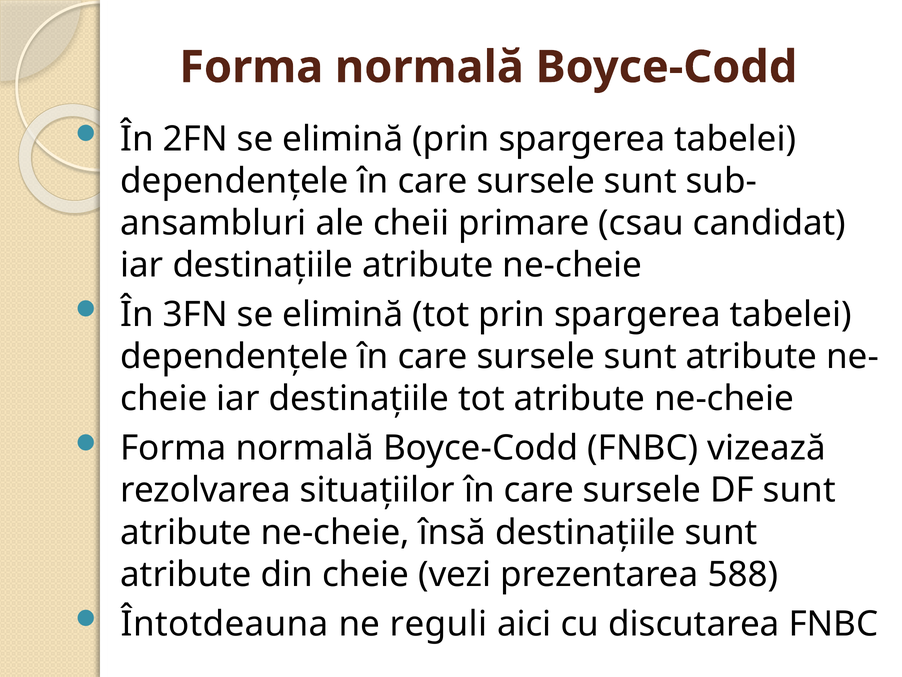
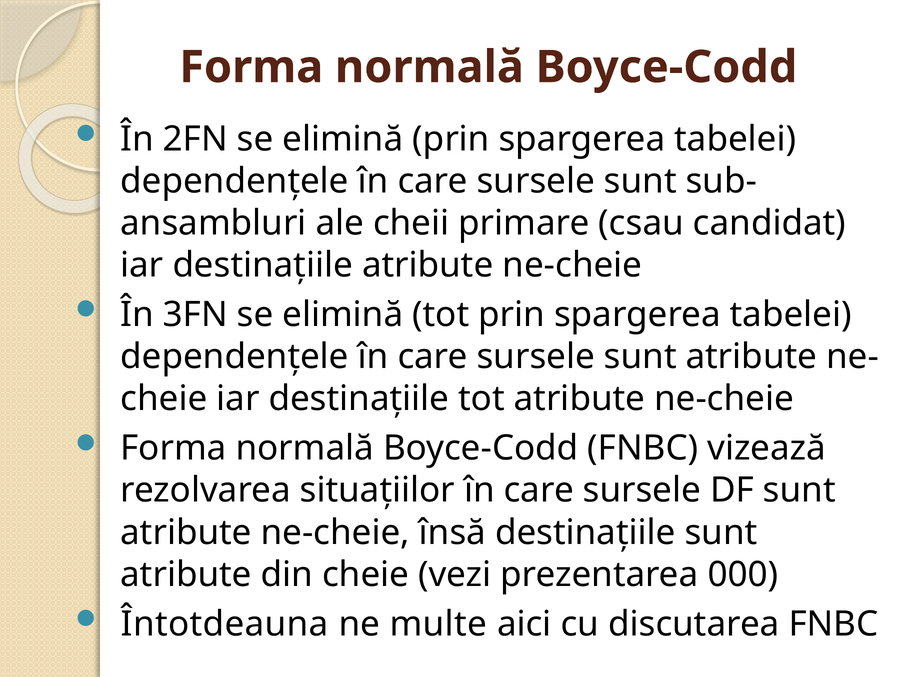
588: 588 -> 000 (743, 574)
reguli: reguli -> multe (438, 624)
